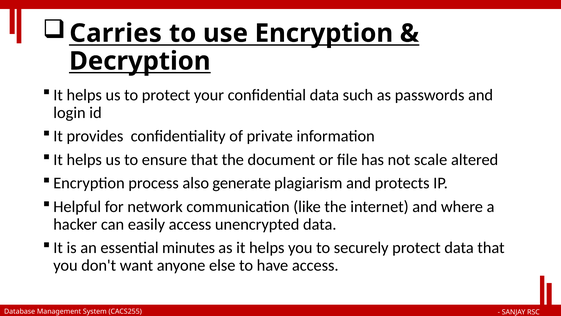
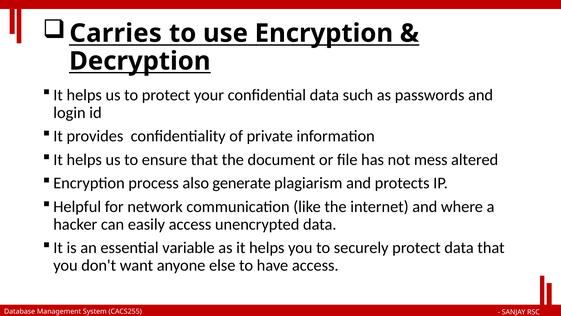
scale: scale -> mess (431, 159)
minutes: minutes -> variable (188, 248)
